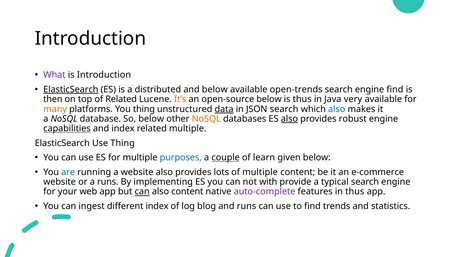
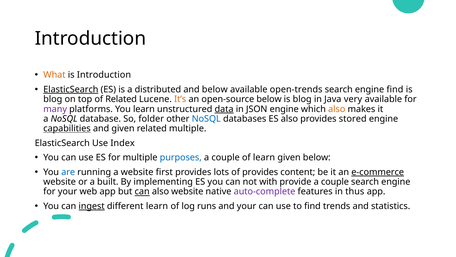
What colour: purple -> orange (54, 75)
then: then -> blog (53, 99)
thus: thus -> blog (302, 99)
many colour: orange -> purple (55, 109)
You thing: thing -> learn (144, 109)
JSON search: search -> engine (284, 109)
also colour: blue -> orange (337, 109)
So below: below -> folder (151, 119)
NoSQL colour: orange -> blue (206, 119)
also underline: present -> none (289, 119)
robust: robust -> stored (353, 119)
and index: index -> given (123, 128)
Use Thing: Thing -> Index (123, 143)
couple underline: present -> none (226, 157)
website also: also -> first (164, 172)
of multiple: multiple -> provides (260, 172)
e-commerce underline: none -> present (378, 172)
a runs: runs -> built (108, 182)
provide a typical: typical -> couple (335, 182)
also content: content -> website (187, 191)
ingest underline: none -> present (92, 206)
different index: index -> learn (157, 206)
blog: blog -> runs (207, 206)
and runs: runs -> your (247, 206)
